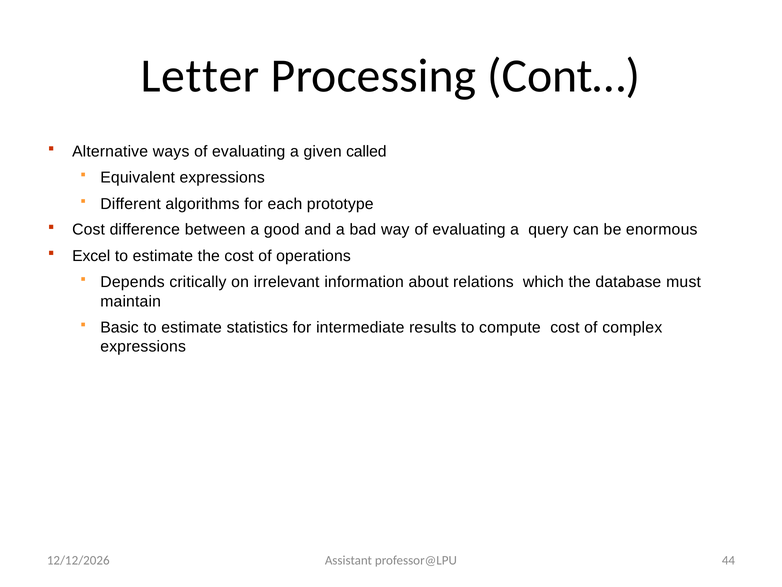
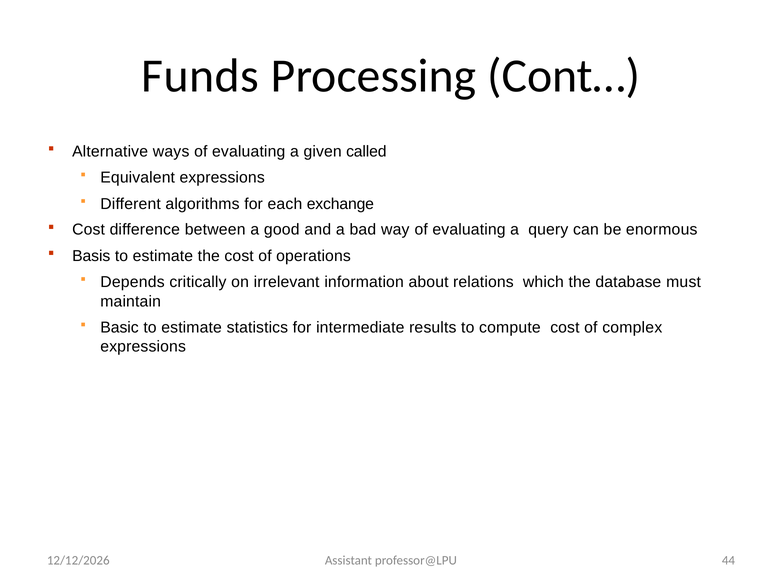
Letter: Letter -> Funds (200, 76)
prototype: prototype -> exchange (340, 204)
Excel: Excel -> Basis (91, 256)
